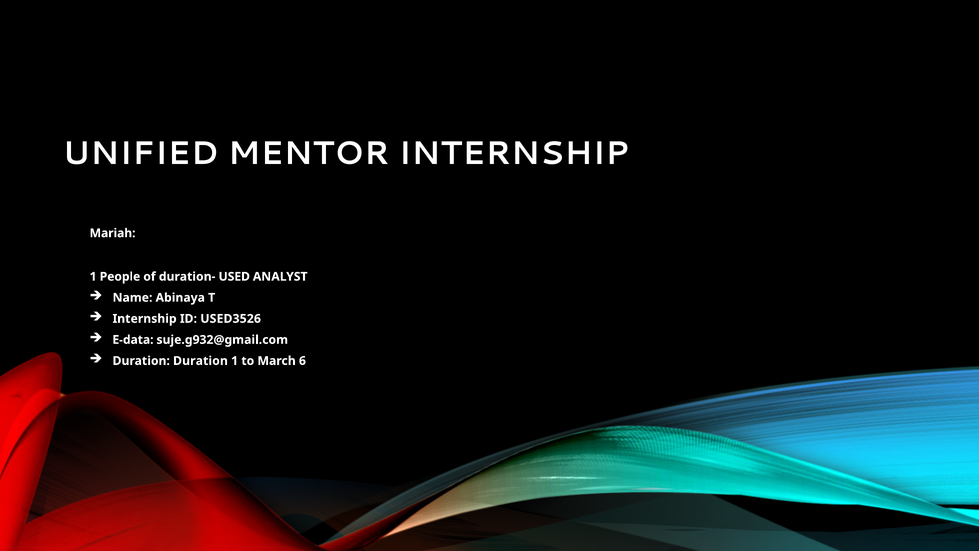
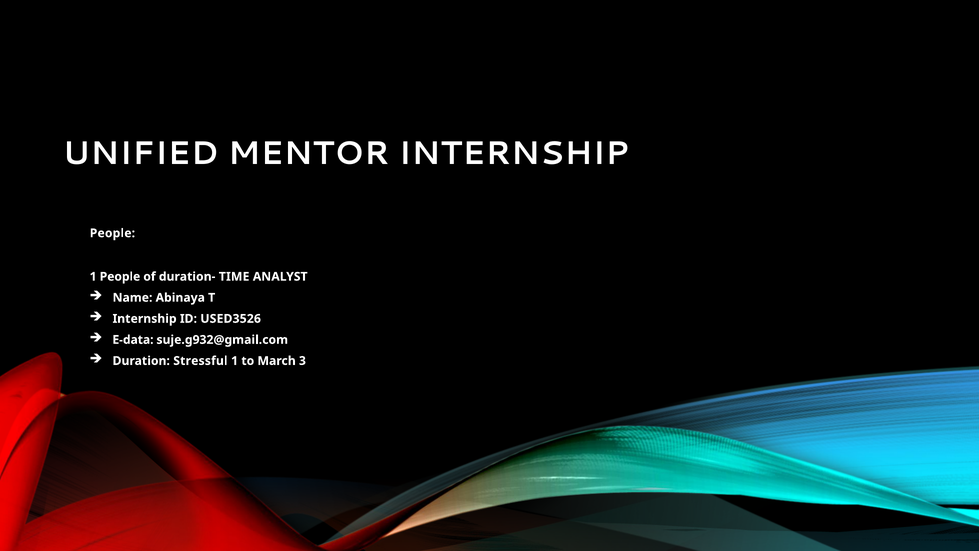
Mariah: Mariah -> People (112, 233)
USED: USED -> TIME (234, 276)
Duration Duration: Duration -> Stressful (200, 361)
6: 6 -> 3 (302, 361)
